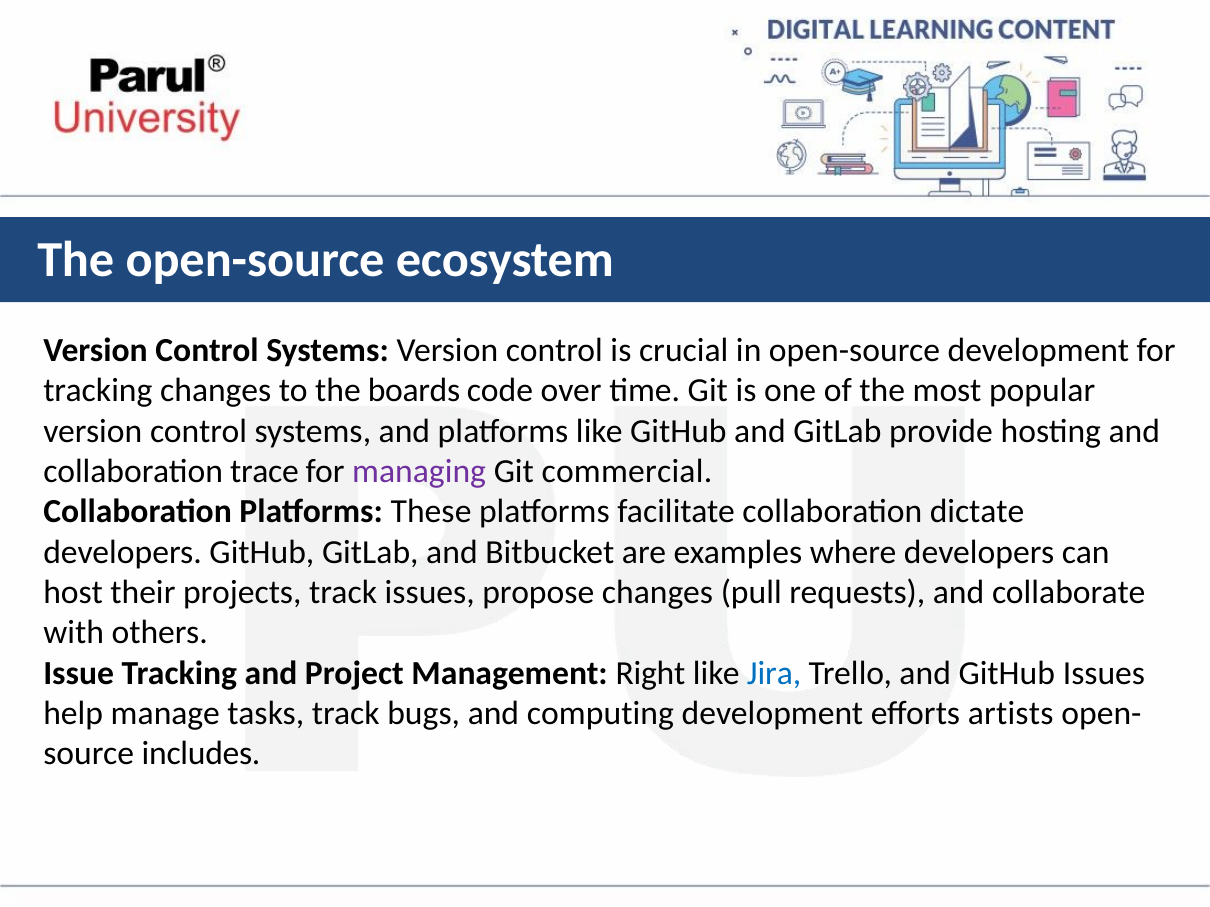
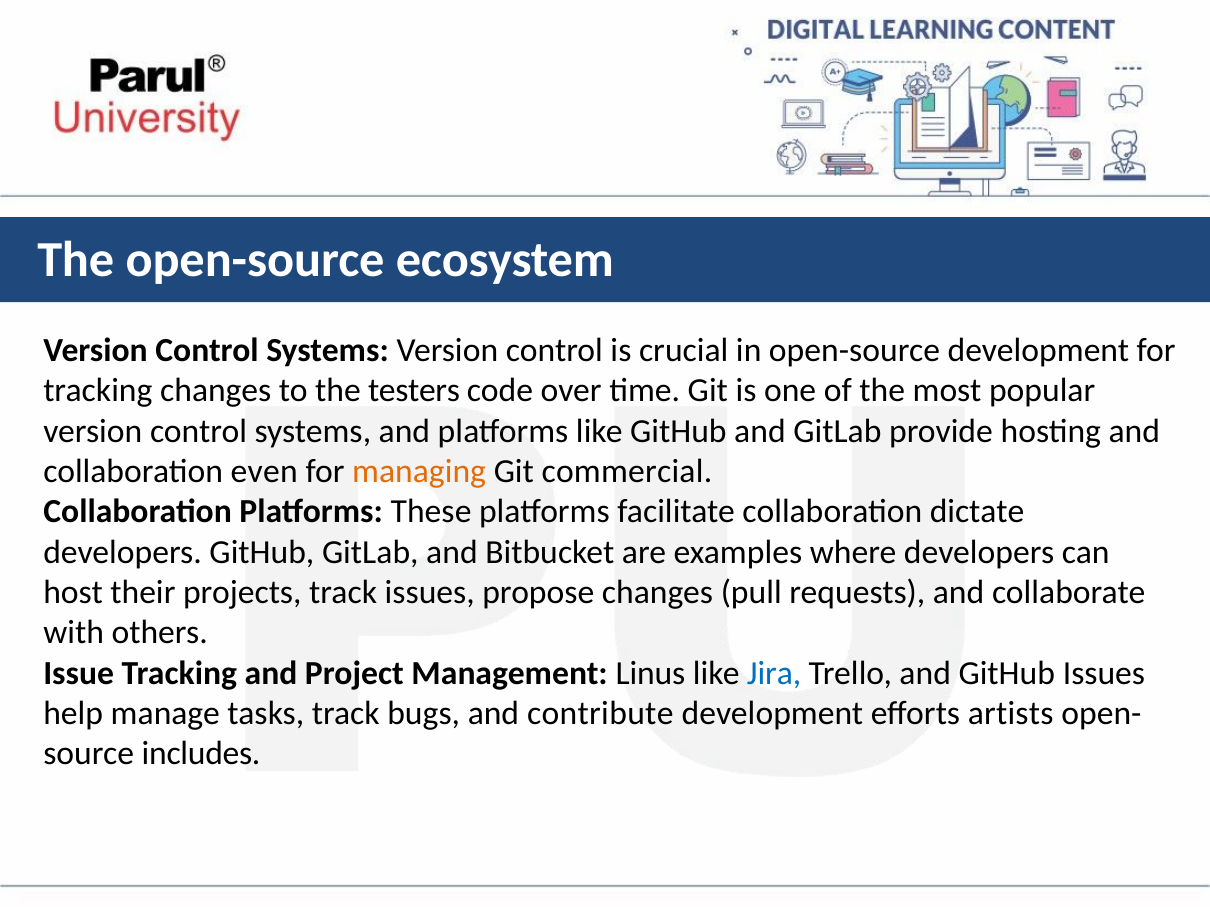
boards: boards -> testers (414, 391)
trace: trace -> even (264, 472)
managing colour: purple -> orange (419, 472)
Right: Right -> Linus (650, 674)
computing: computing -> contribute (600, 714)
